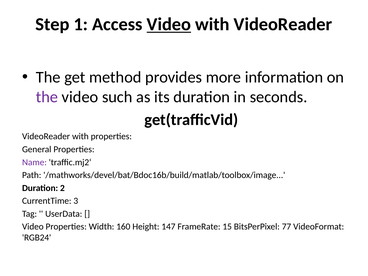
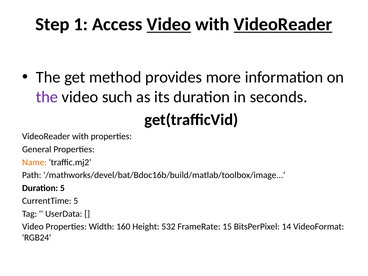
VideoReader underline: none -> present (283, 24)
Name colour: purple -> orange (34, 162)
Duration 2: 2 -> 5 (62, 188)
CurrentTime 3: 3 -> 5 (76, 201)
147: 147 -> 532 (168, 227)
77: 77 -> 14 (286, 227)
